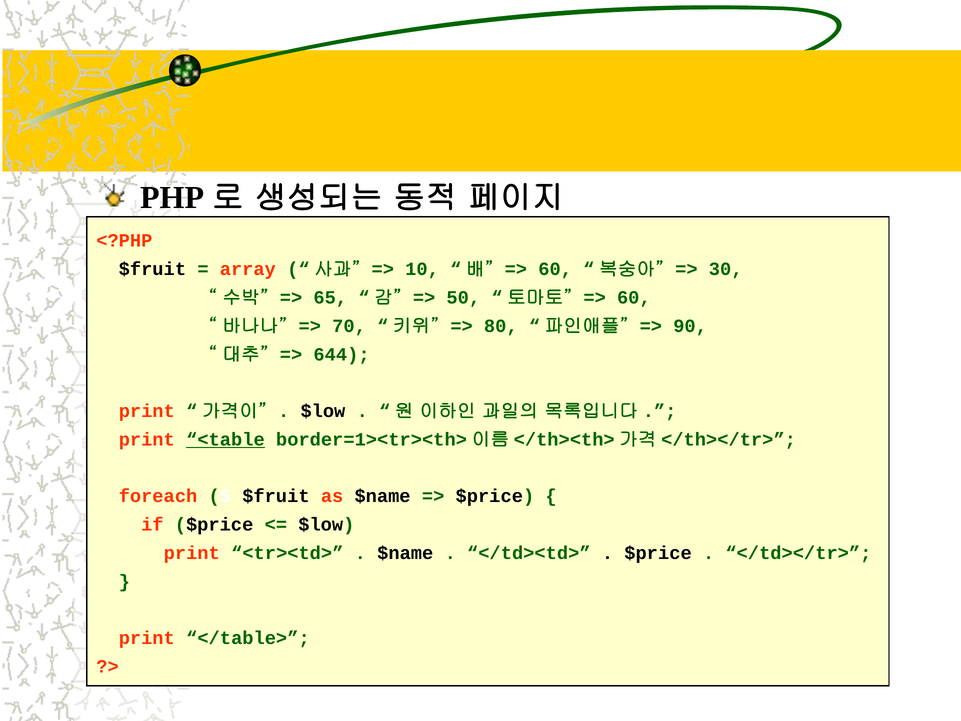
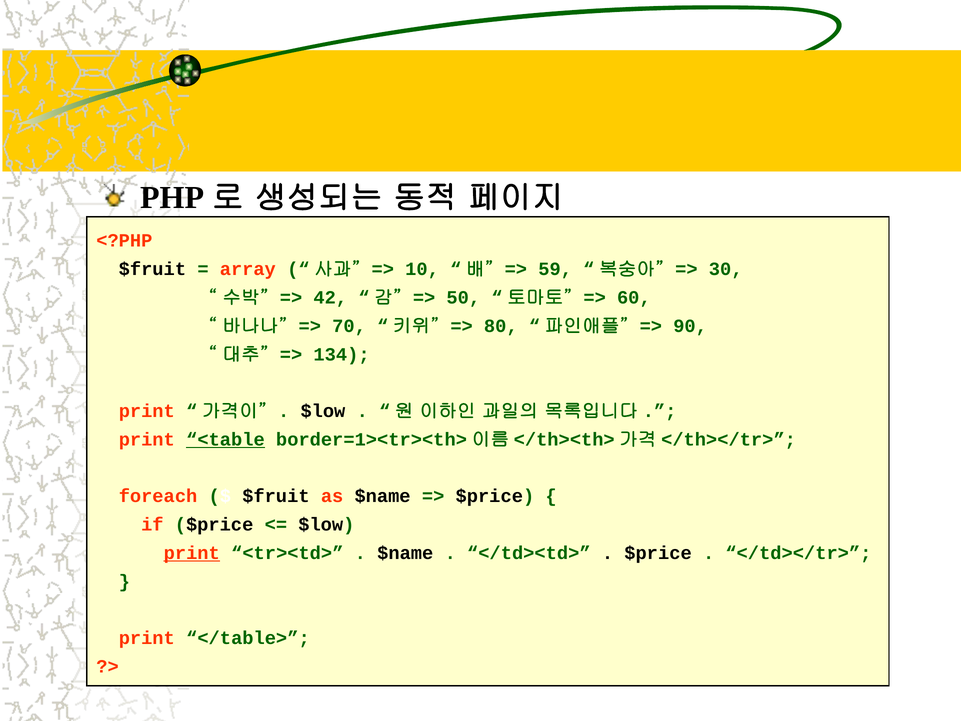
60: 60 -> 59 (555, 269)
65: 65 -> 42 (330, 297)
644: 644 -> 134 (342, 354)
print underline: none -> present (192, 553)
